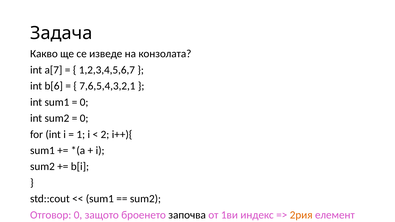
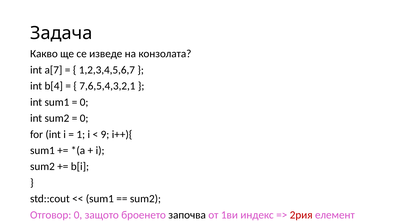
b[6: b[6 -> b[4 (54, 86)
2: 2 -> 9 (105, 134)
2рия colour: orange -> red (301, 215)
